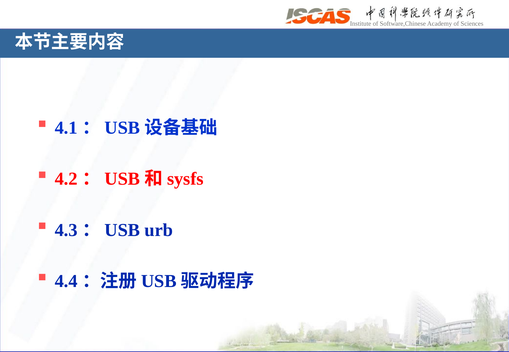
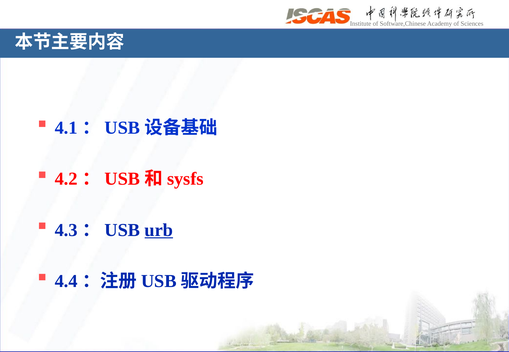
urb underline: none -> present (159, 230)
